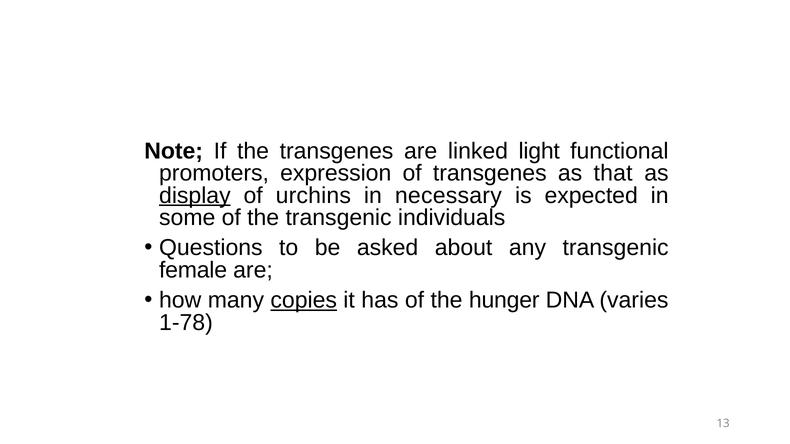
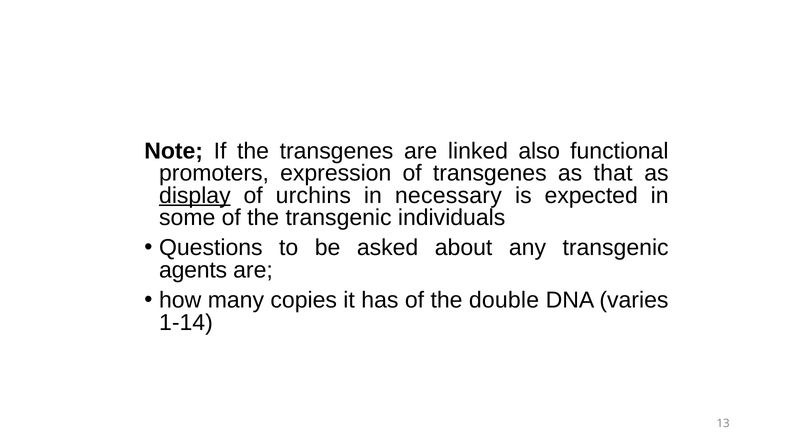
light: light -> also (539, 151)
female: female -> agents (193, 270)
copies underline: present -> none (304, 301)
hunger: hunger -> double (504, 301)
1-78: 1-78 -> 1-14 (186, 323)
